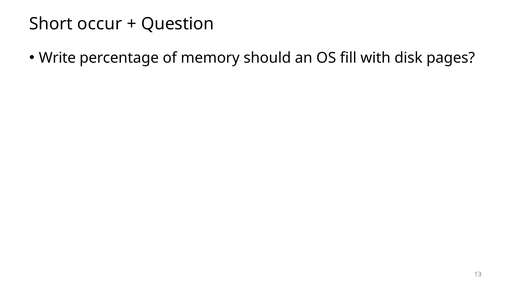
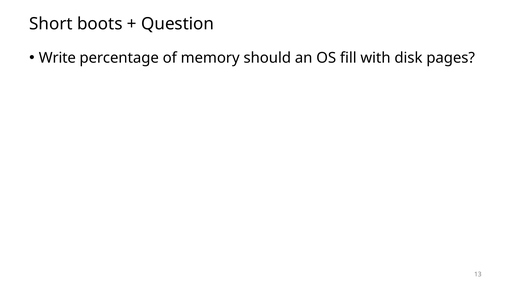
occur: occur -> boots (100, 24)
